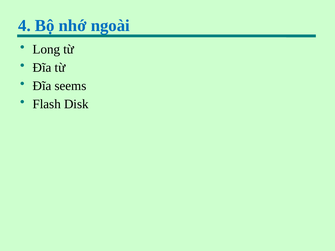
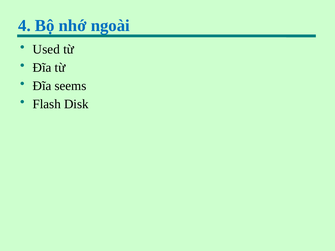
Long: Long -> Used (46, 49)
